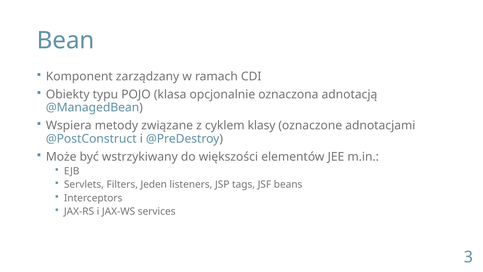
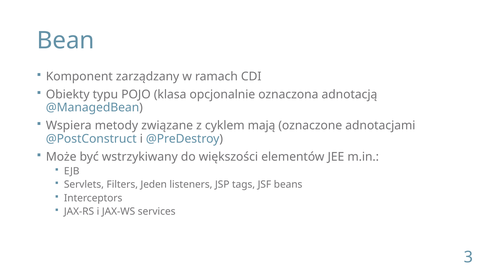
klasy: klasy -> mają (262, 125)
